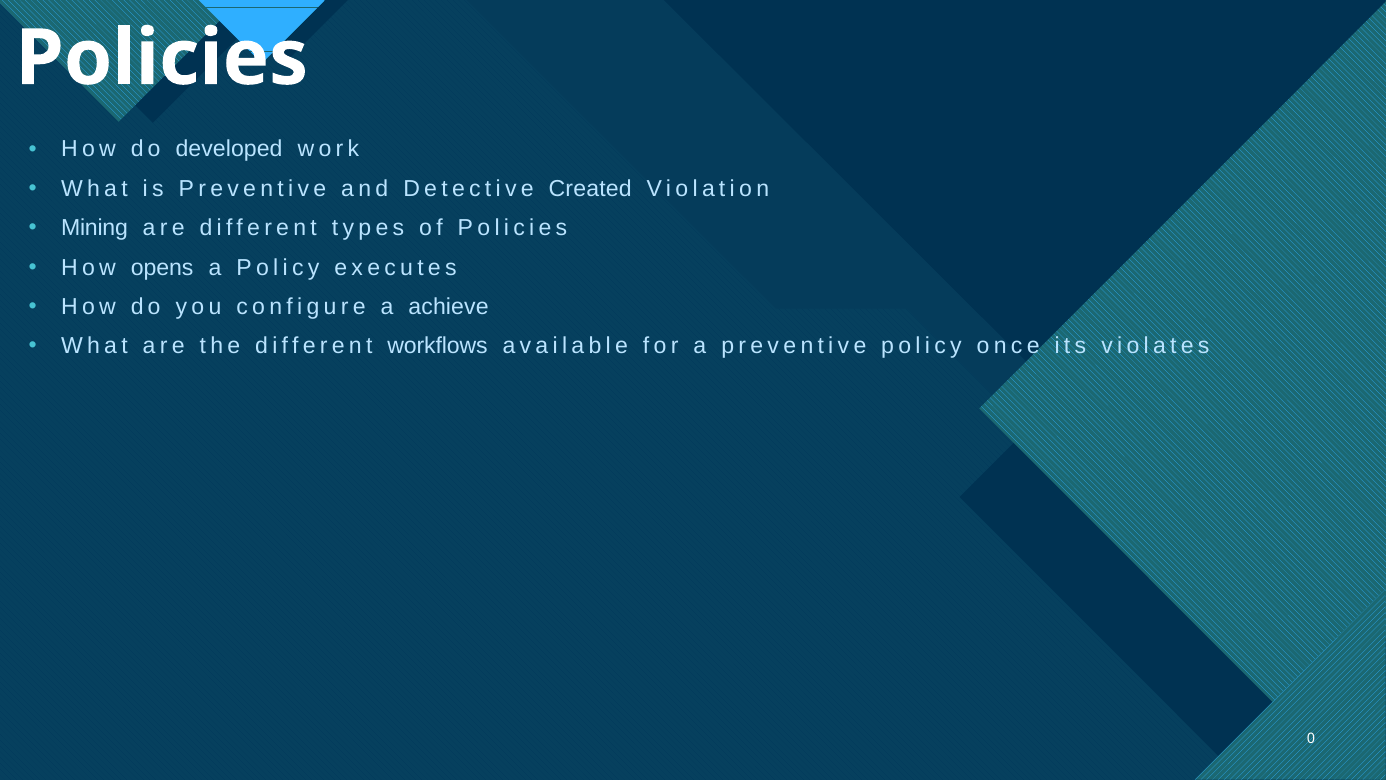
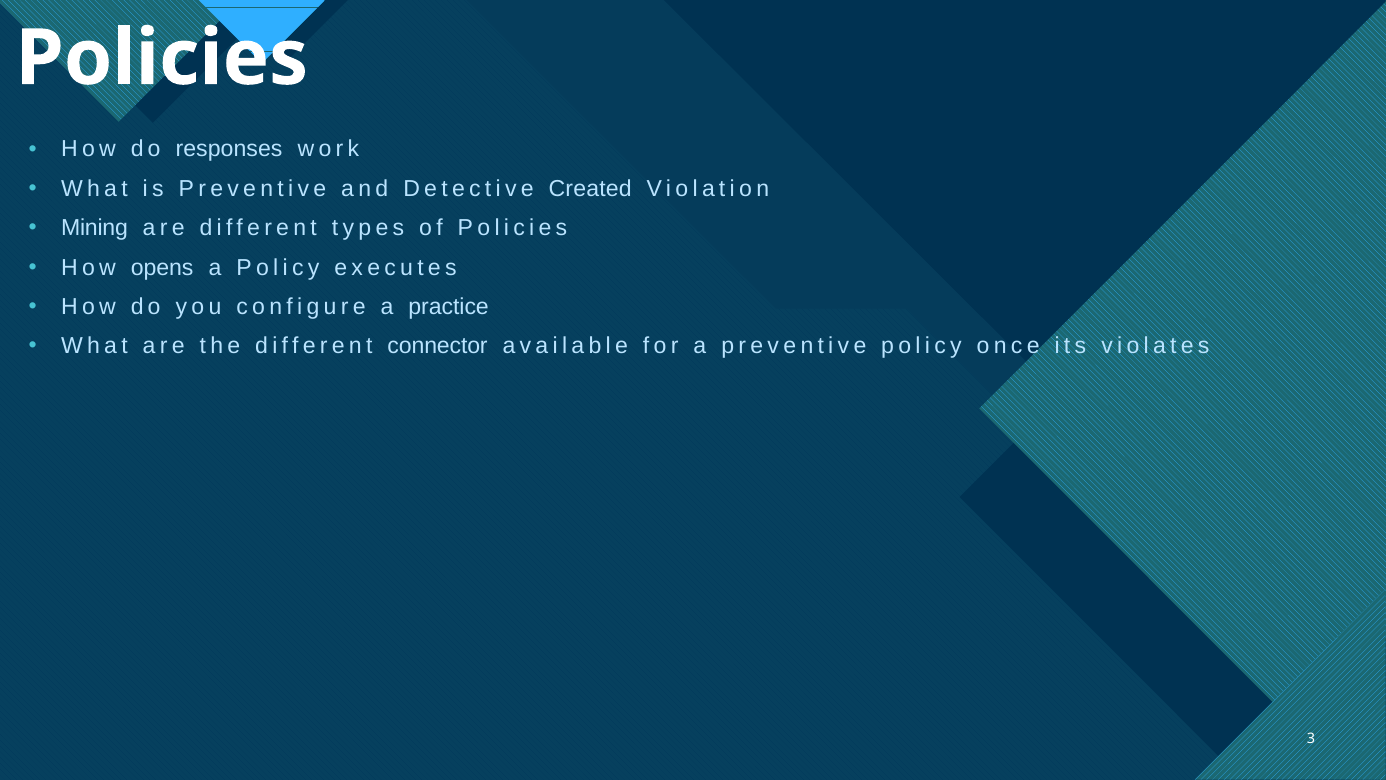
developed: developed -> responses (229, 149)
achieve: achieve -> practice (449, 307)
workflows: workflows -> connector (438, 346)
0: 0 -> 3 (1311, 739)
